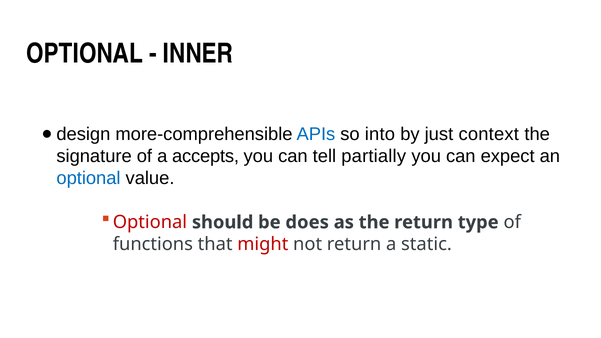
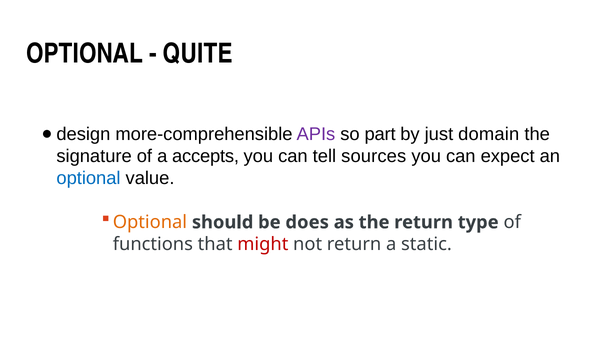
INNER: INNER -> QUITE (198, 54)
APIs colour: blue -> purple (316, 134)
into: into -> part (380, 134)
context: context -> domain (489, 134)
partially: partially -> sources (374, 156)
Optional colour: red -> orange (150, 222)
